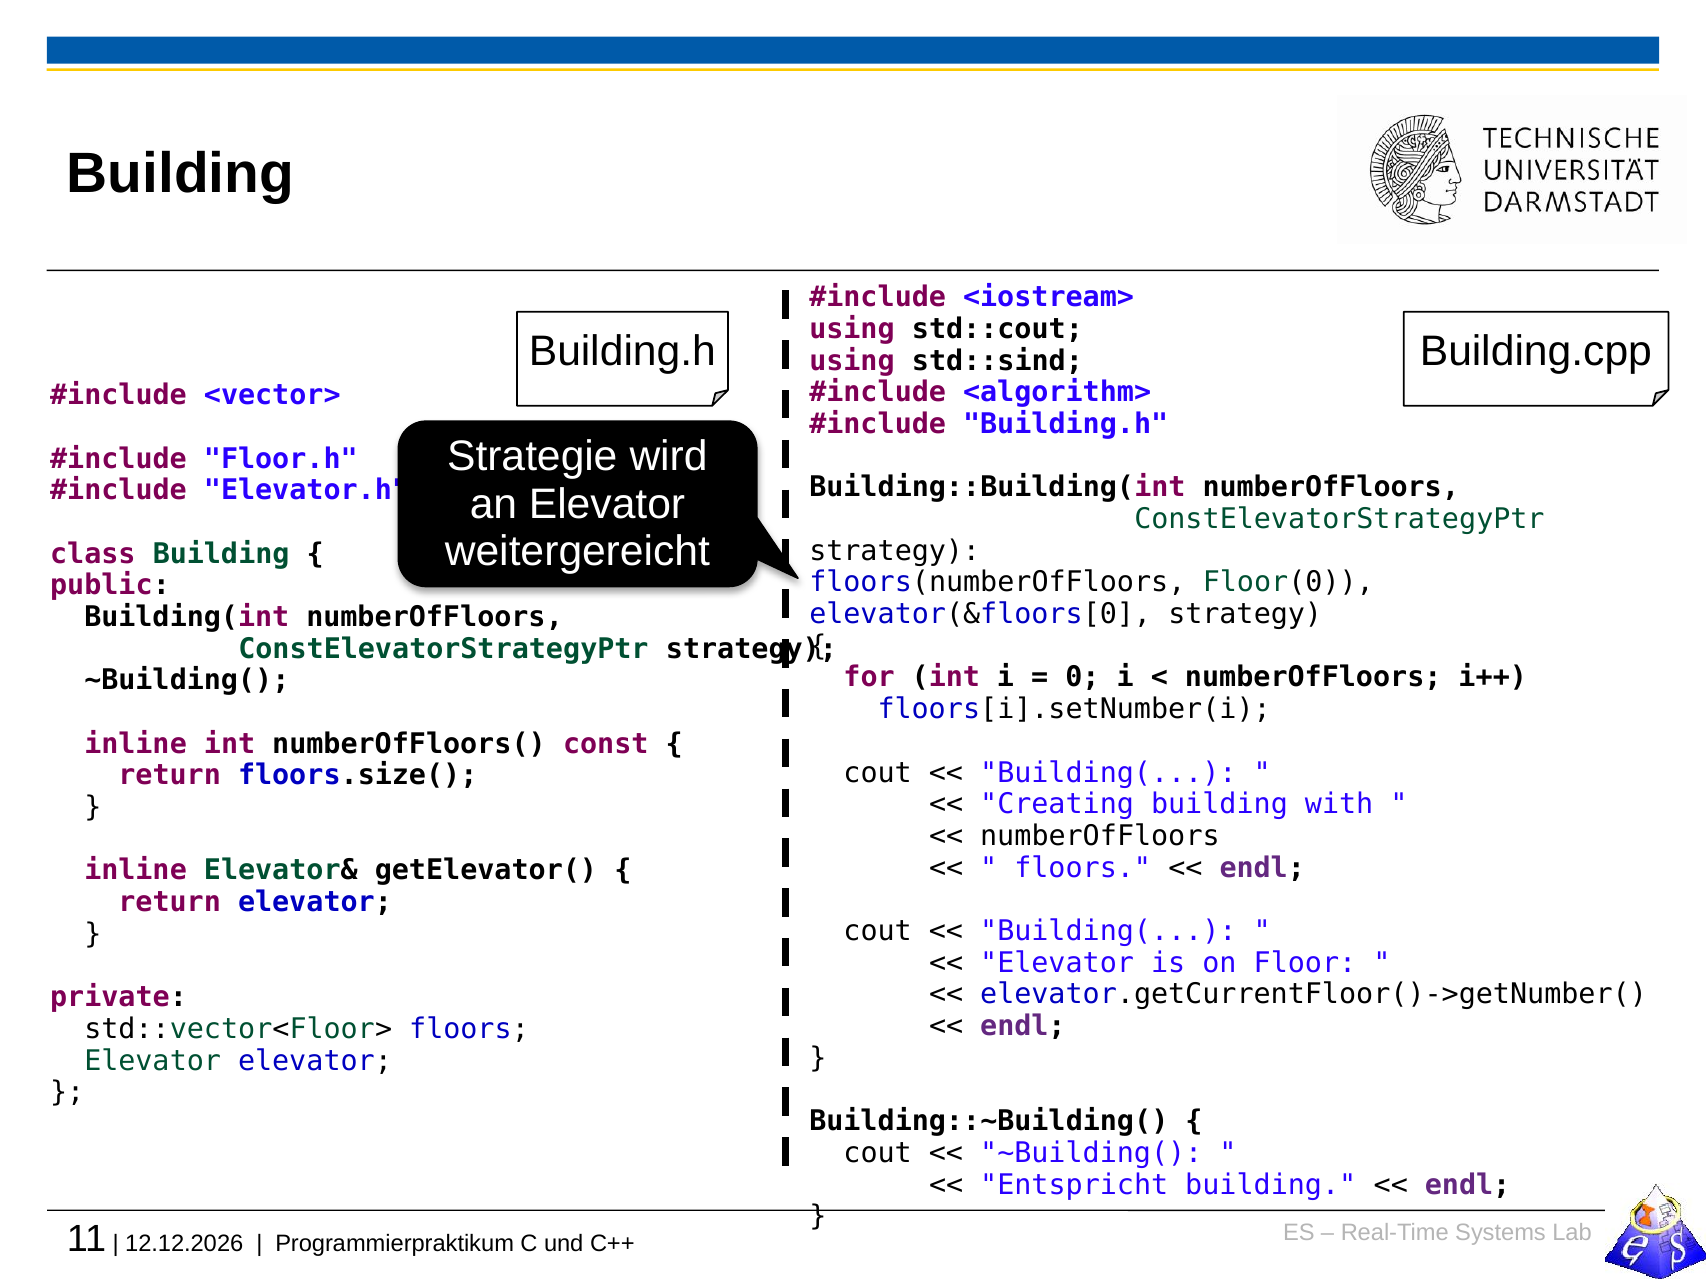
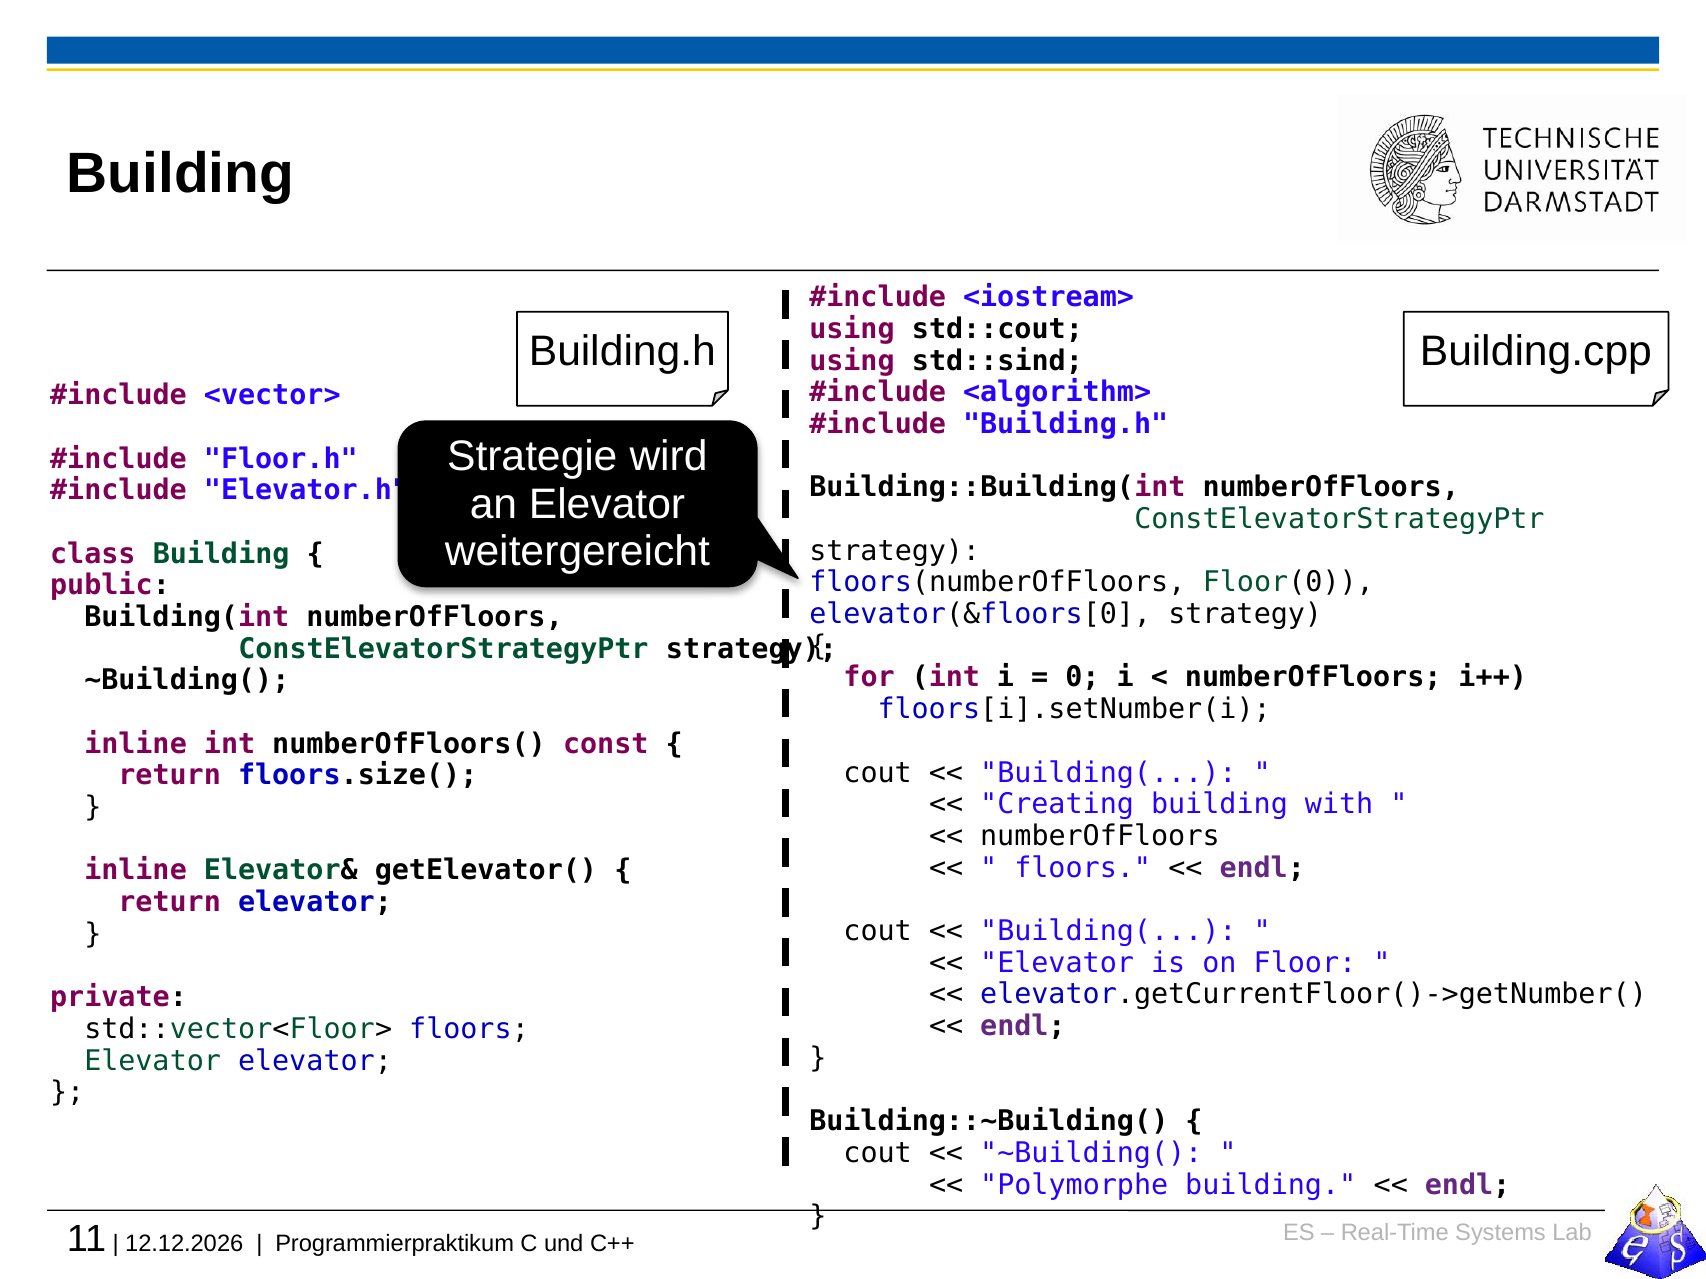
Entspricht: Entspricht -> Polymorphe (1074, 1185)
